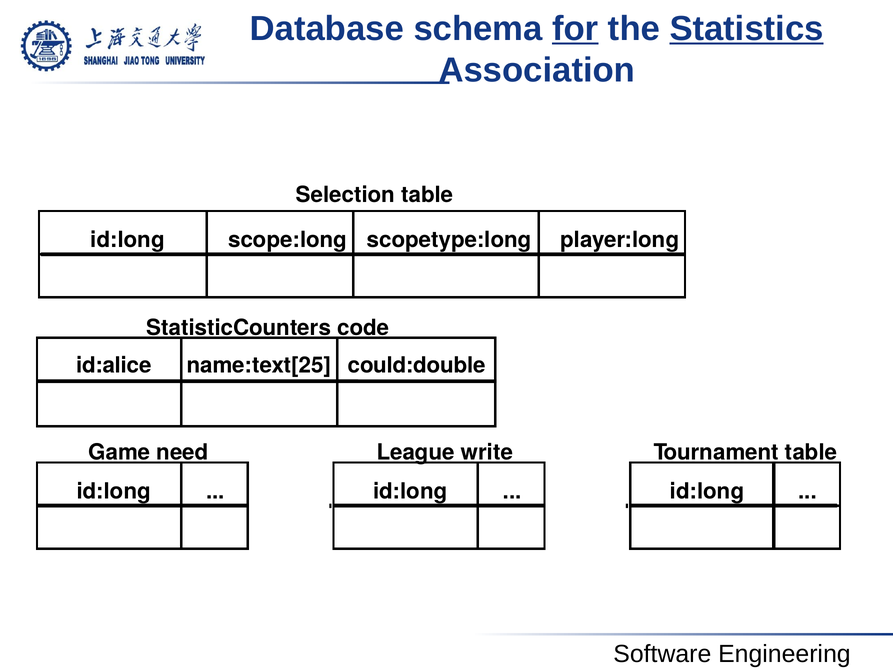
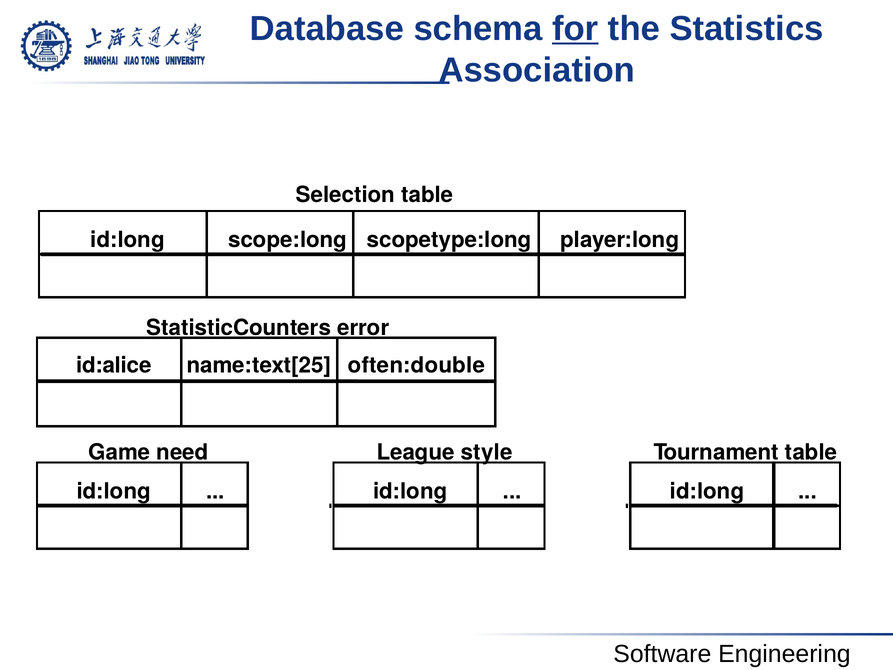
Statistics underline: present -> none (747, 29)
code: code -> error (363, 328)
could:double: could:double -> often:double (416, 365)
write: write -> style (487, 452)
